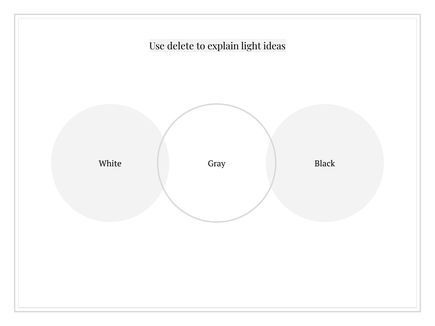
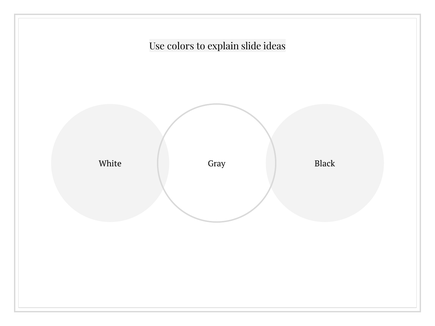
delete: delete -> colors (181, 46)
light: light -> slide (251, 46)
